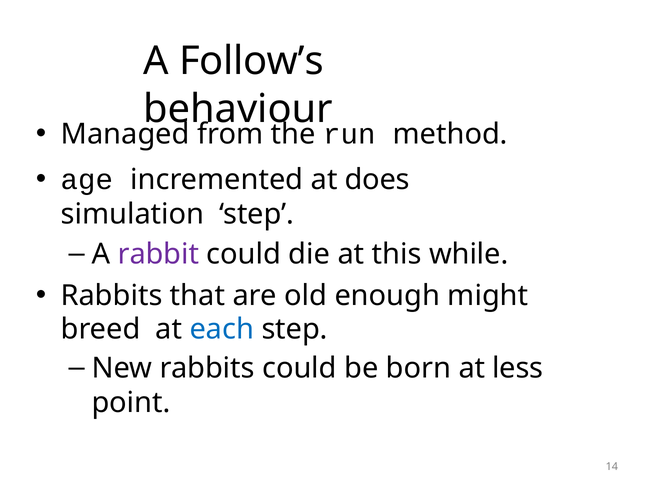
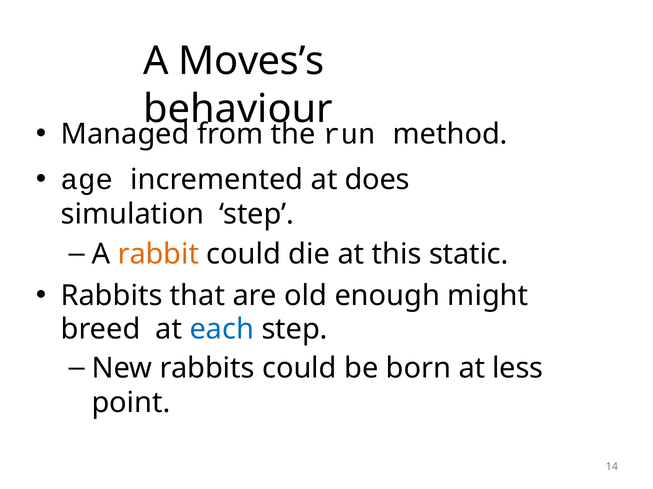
Follow’s: Follow’s -> Moves’s (251, 61)
rabbit colour: purple -> orange (158, 254)
while: while -> static (469, 254)
